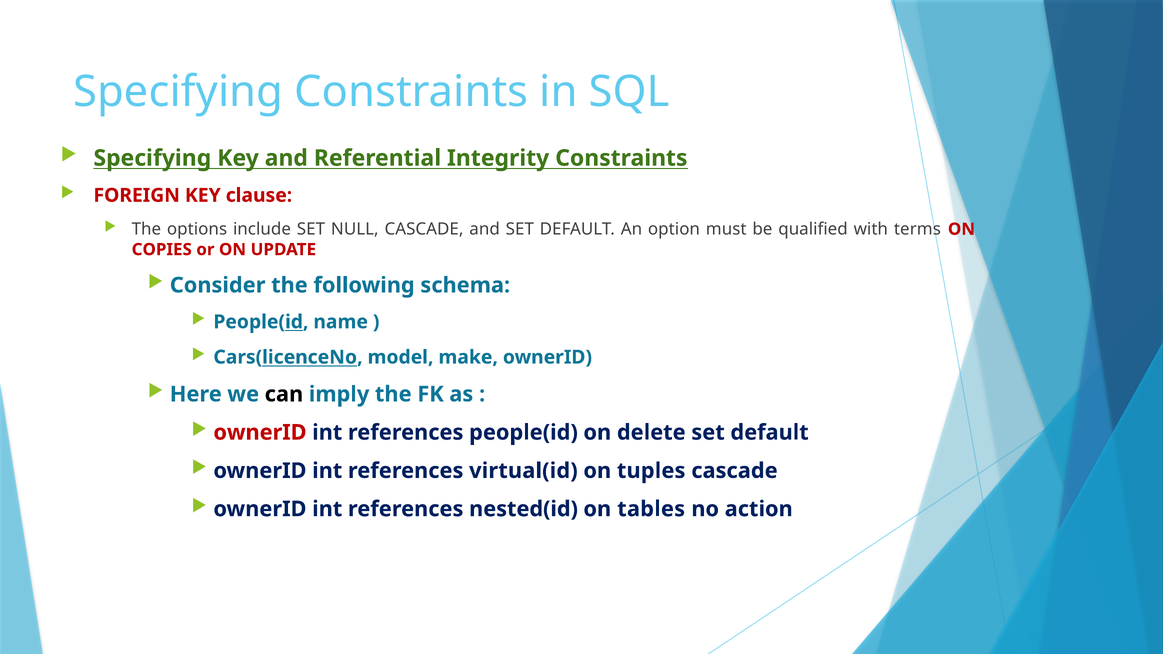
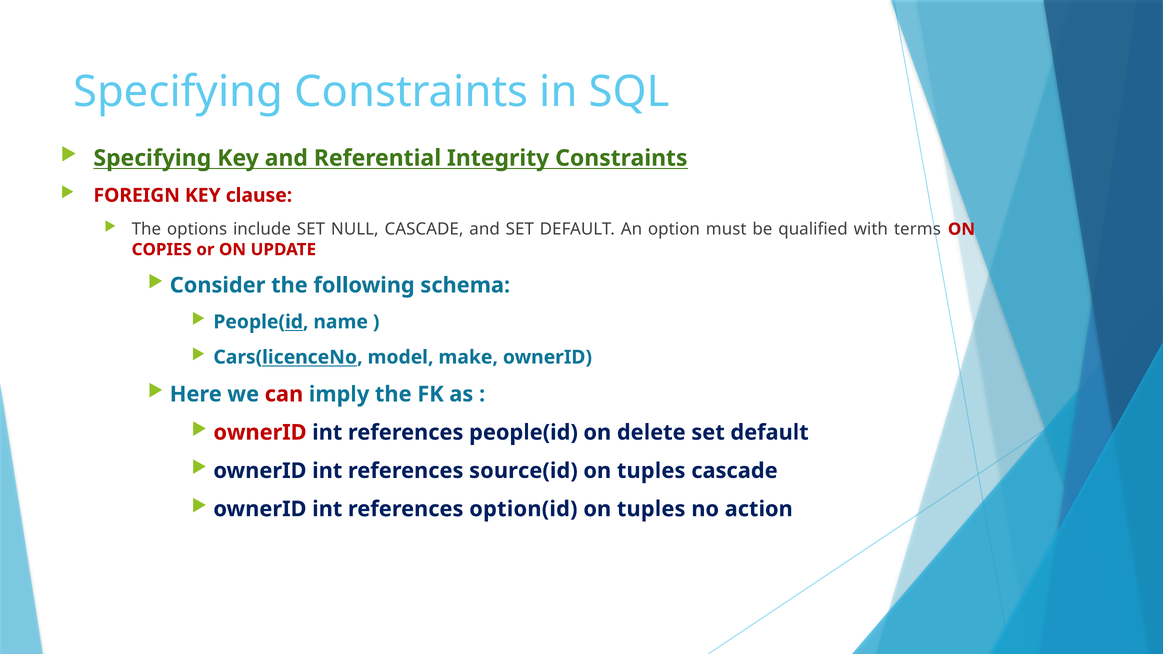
can colour: black -> red (284, 394)
virtual(id: virtual(id -> source(id (523, 471)
nested(id: nested(id -> option(id (523, 509)
tables: tables -> tuples (651, 509)
